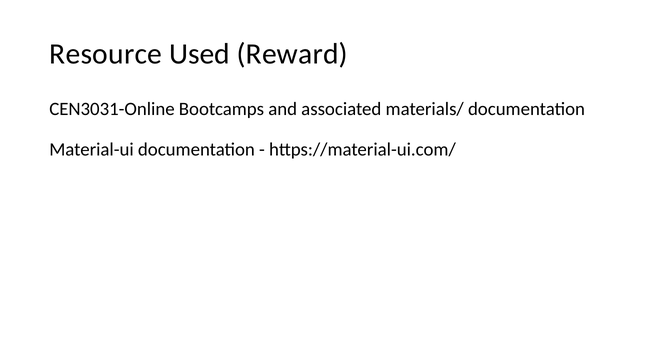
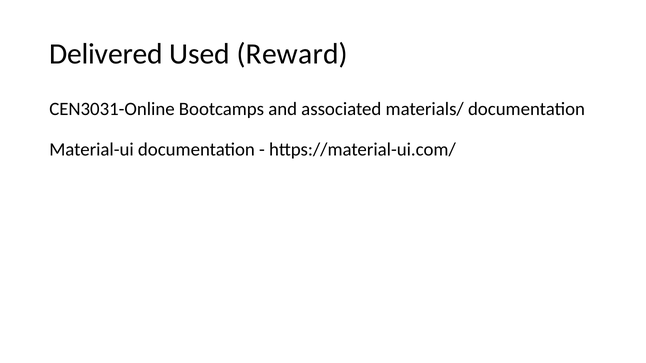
Resource: Resource -> Delivered (106, 54)
